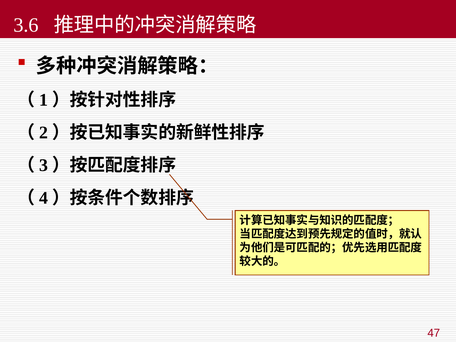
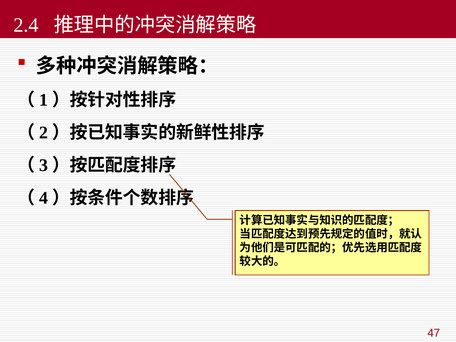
3.6: 3.6 -> 2.4 (26, 25)
